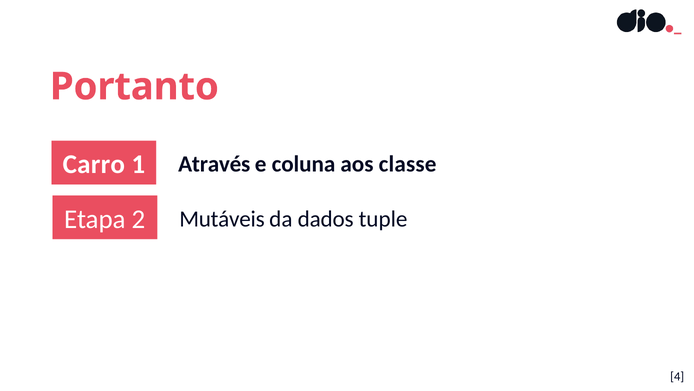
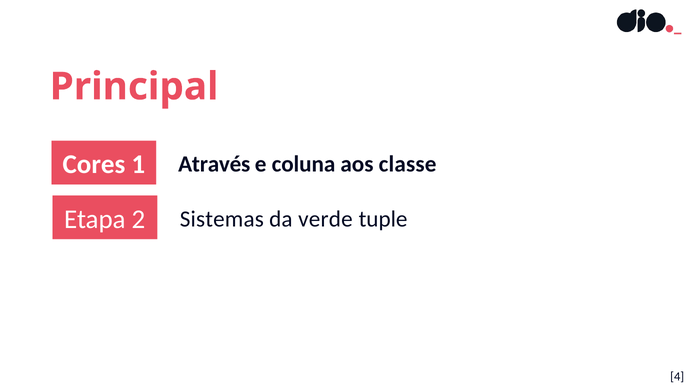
Portanto: Portanto -> Principal (134, 86)
Carro: Carro -> Cores (94, 164)
Mutáveis: Mutáveis -> Sistemas (222, 219)
dados: dados -> verde (325, 219)
